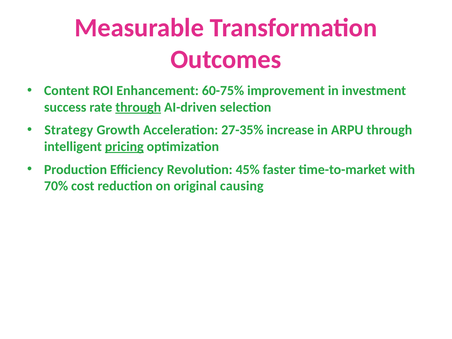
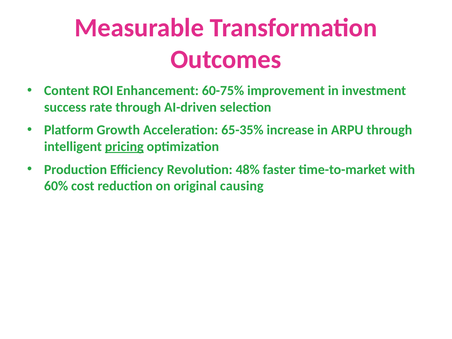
through underline: present -> none (138, 107)
Strategy: Strategy -> Platform (69, 130)
27-35%: 27-35% -> 65-35% (242, 130)
45%: 45% -> 48% (248, 169)
70%: 70% -> 60% (56, 186)
